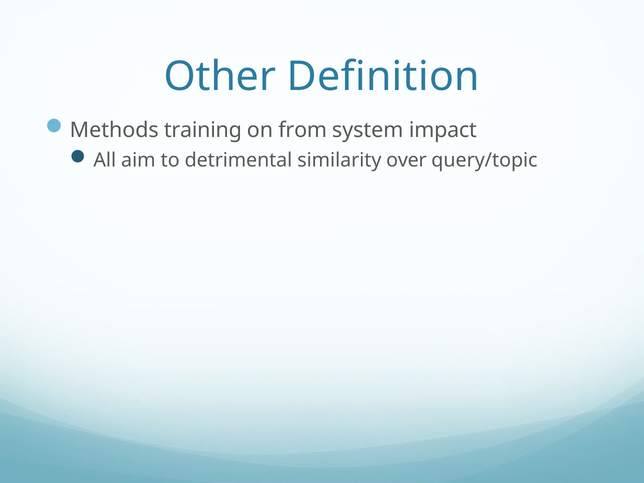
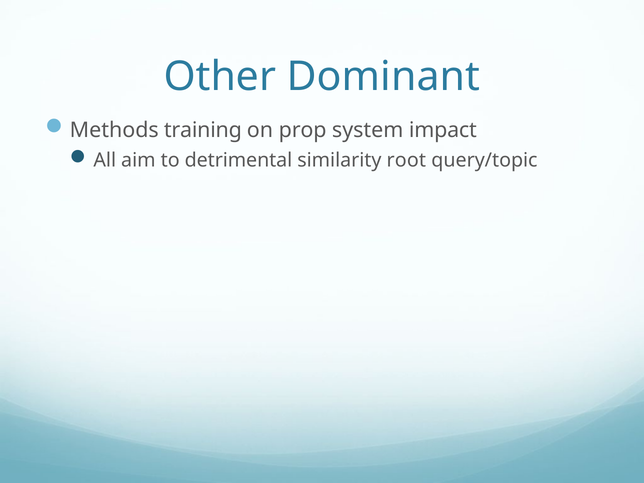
Definition: Definition -> Dominant (383, 77)
from: from -> prop (303, 130)
over: over -> root (406, 160)
